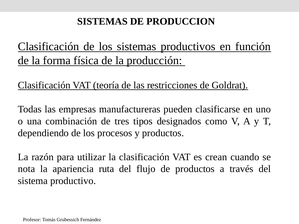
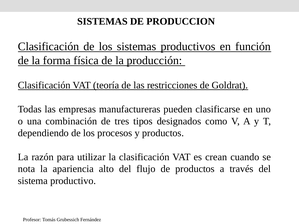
ruta: ruta -> alto (106, 169)
